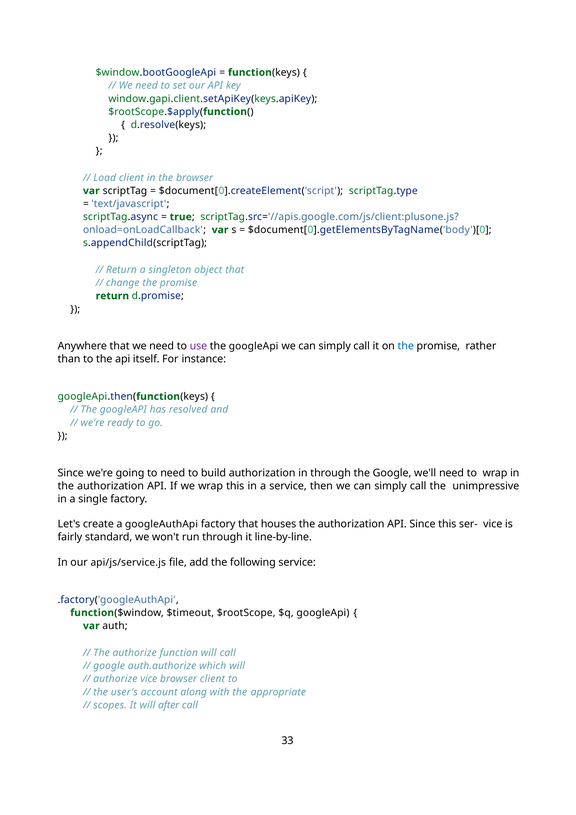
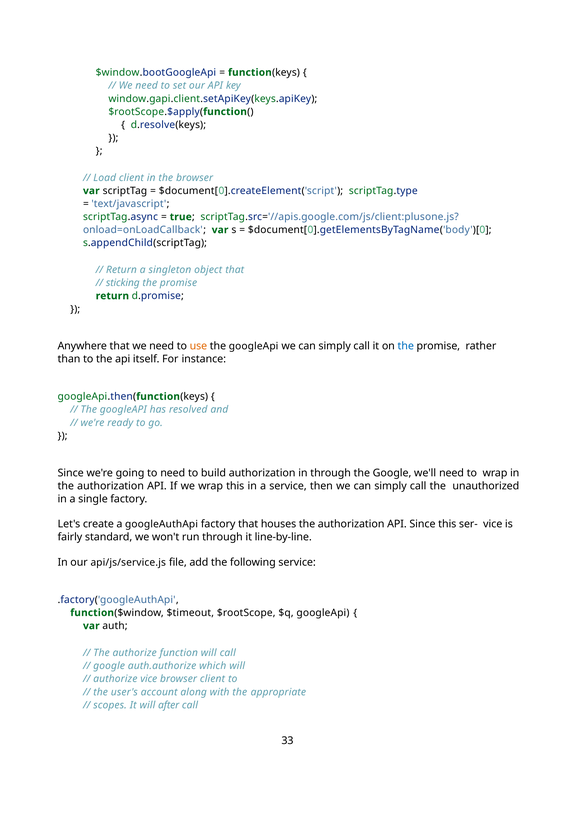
change: change -> sticking (123, 283)
use colour: purple -> orange (198, 346)
unimpressive: unimpressive -> unauthorized (486, 486)
